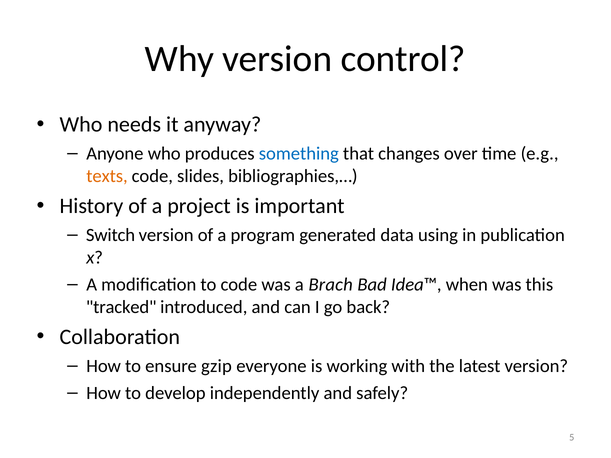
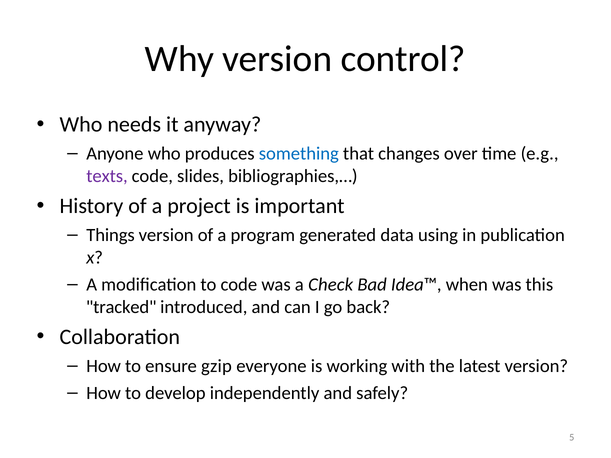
texts colour: orange -> purple (107, 176)
Switch: Switch -> Things (111, 235)
Brach: Brach -> Check (331, 285)
